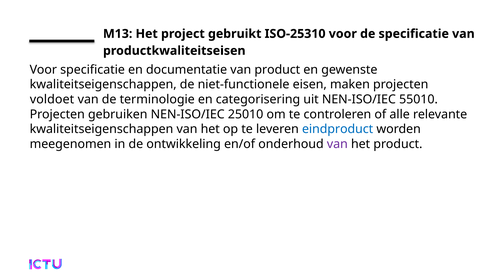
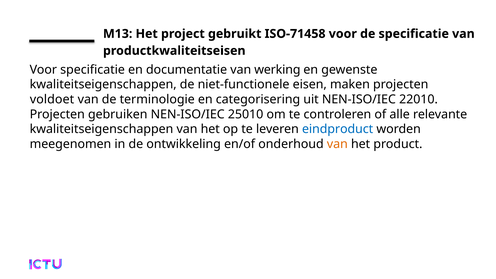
ISO-25310: ISO-25310 -> ISO-71458 (295, 34)
van product: product -> werking (277, 70)
55010: 55010 -> 22010 (418, 99)
van colour: purple -> orange (337, 144)
